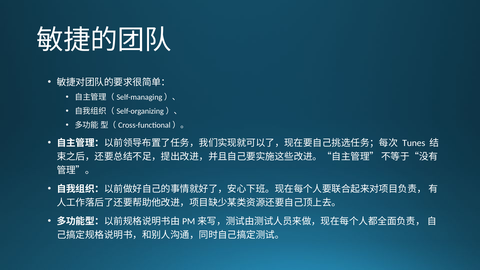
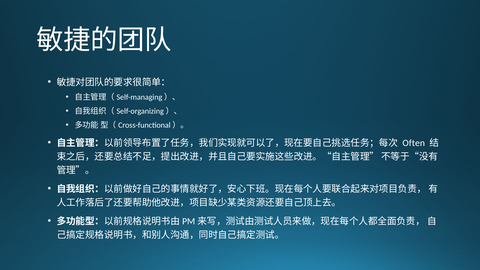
Tunes: Tunes -> Often (414, 143)
